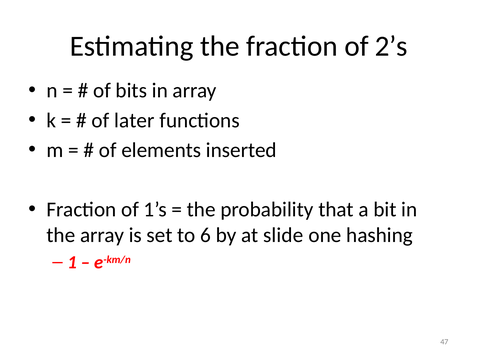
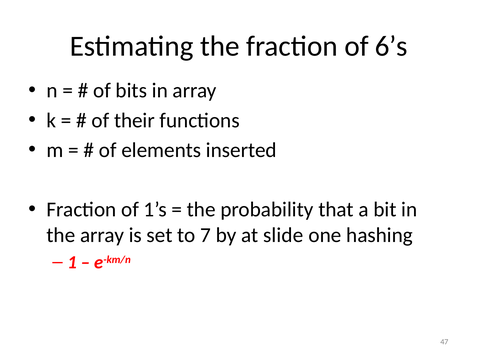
2’s: 2’s -> 6’s (391, 46)
later: later -> their (134, 120)
6: 6 -> 7 (206, 235)
